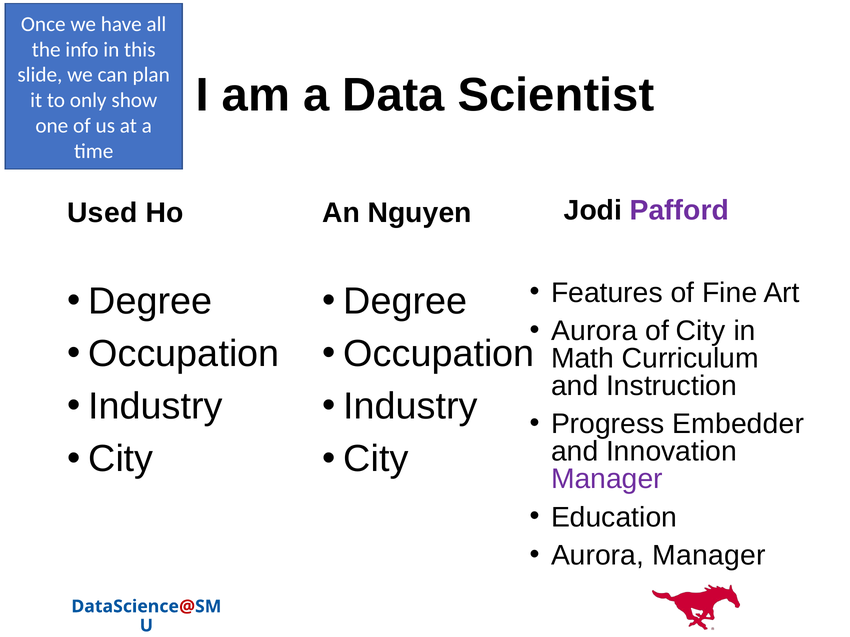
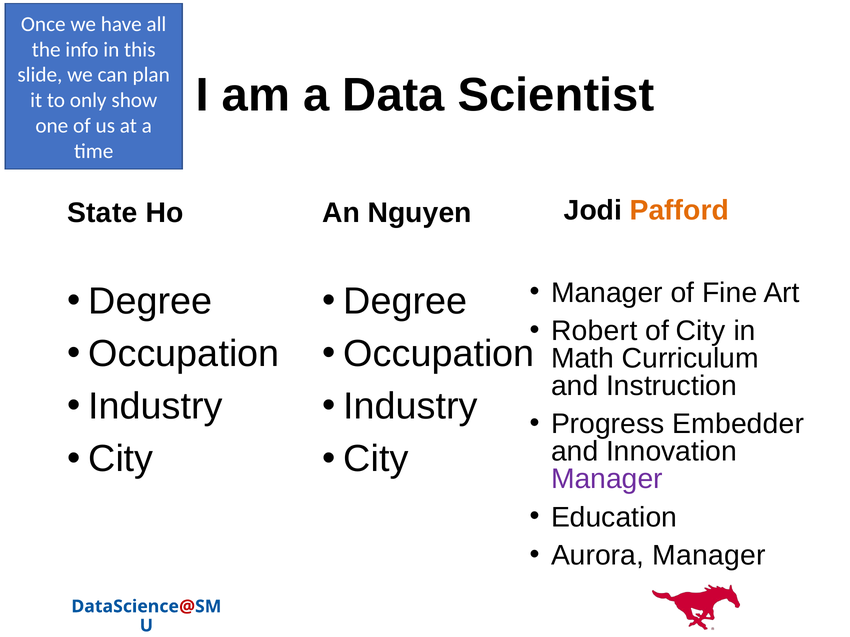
Pafford colour: purple -> orange (679, 211)
Used: Used -> State (102, 213)
Features: Features -> Manager (607, 293)
Aurora: Aurora -> Robert (594, 331)
